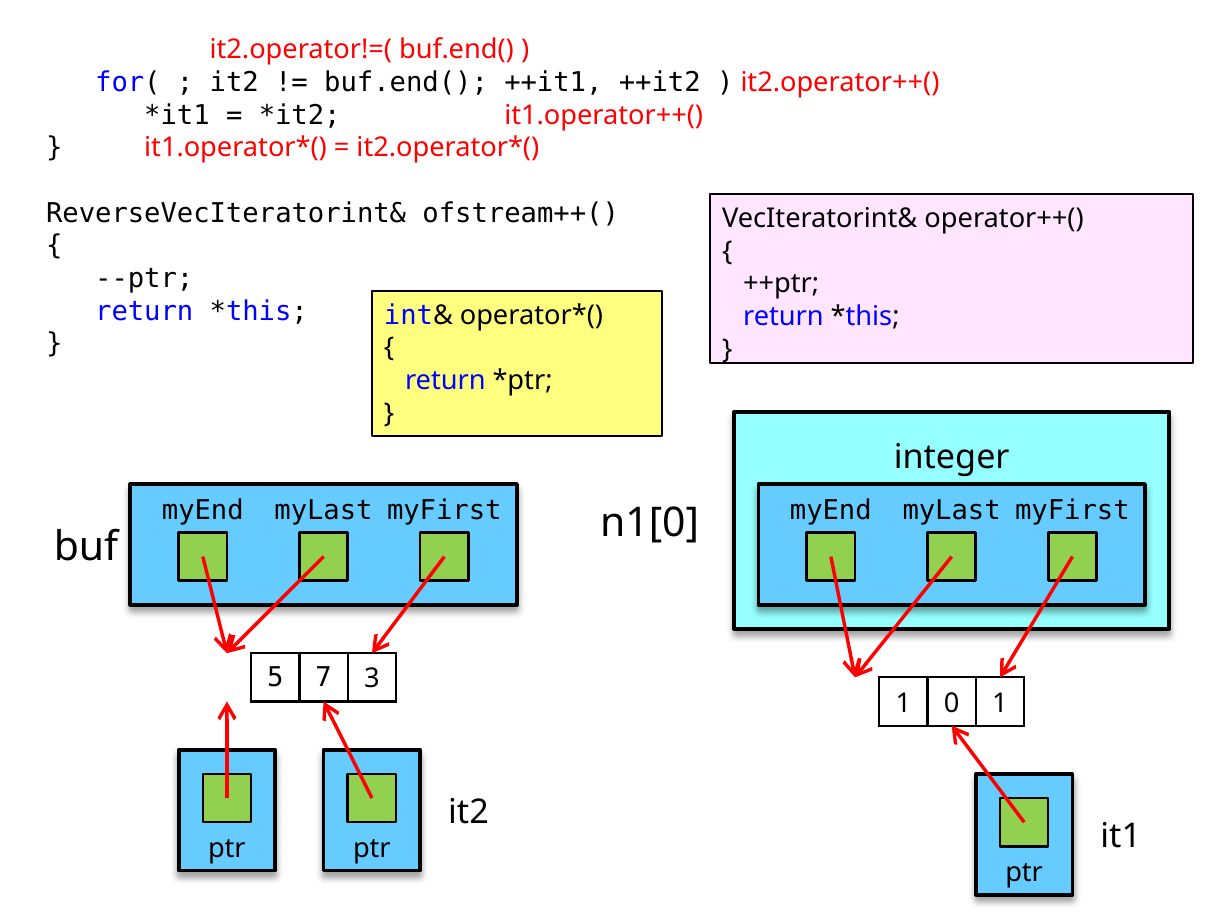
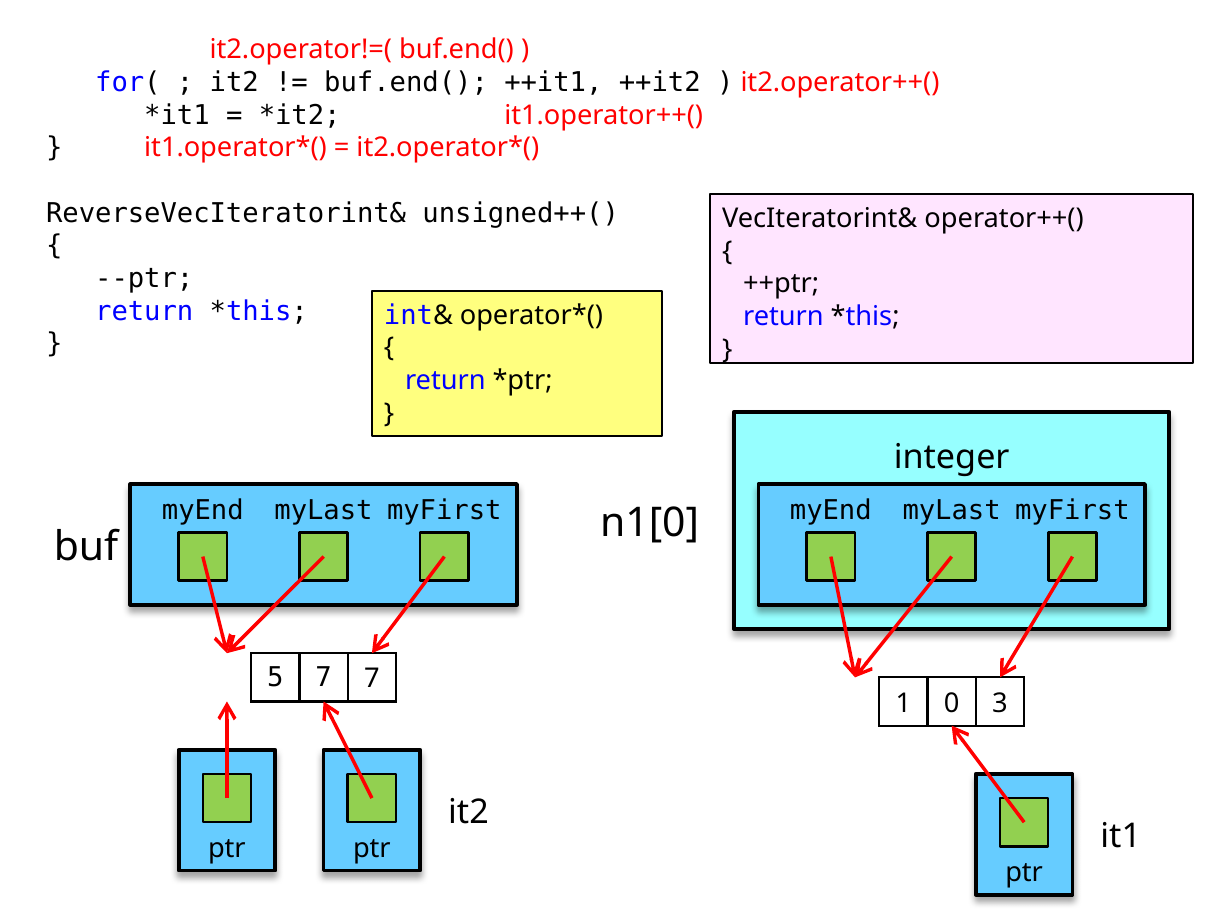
ofstream++(: ofstream++( -> unsigned++( (521, 213)
7 3: 3 -> 7 (372, 679)
0 1: 1 -> 3 (1000, 703)
